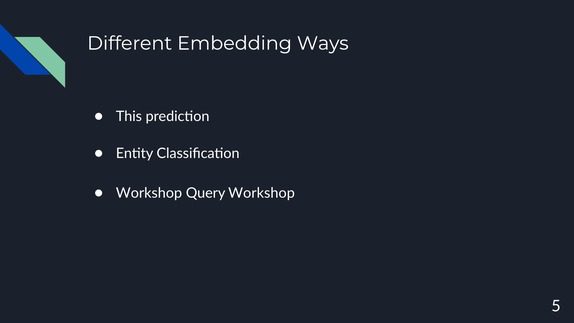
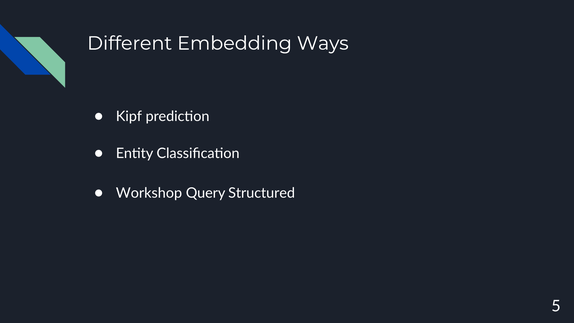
This: This -> Kipf (129, 116)
Query Workshop: Workshop -> Structured (262, 193)
